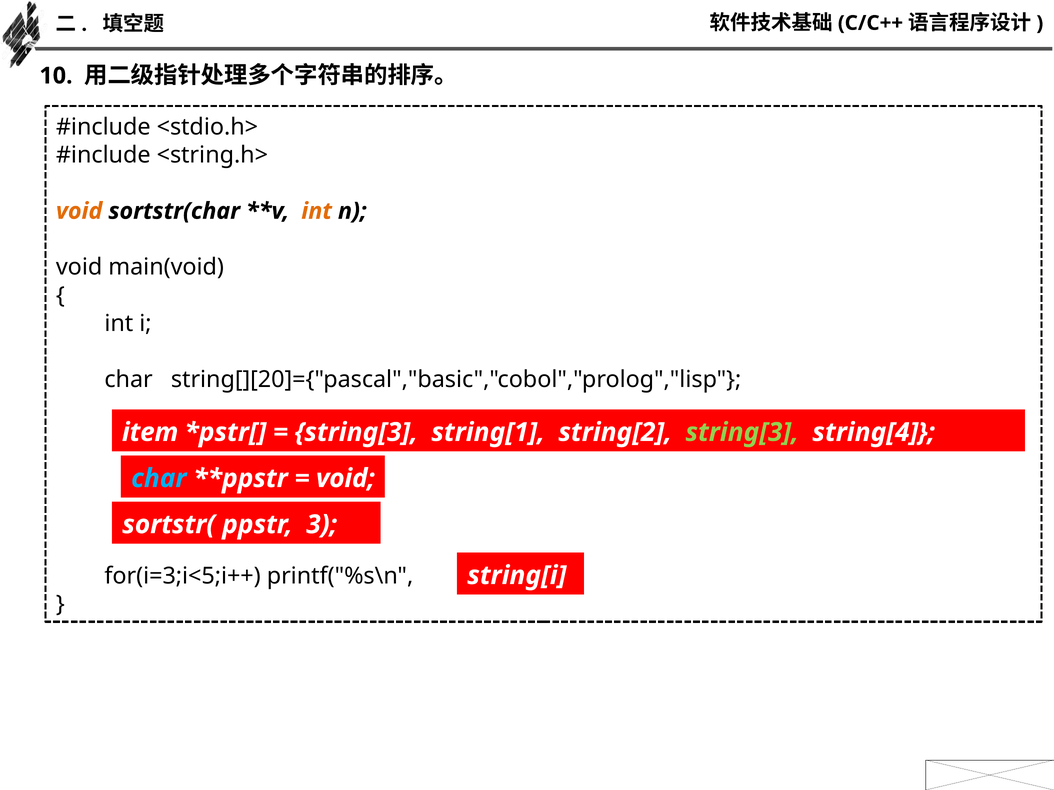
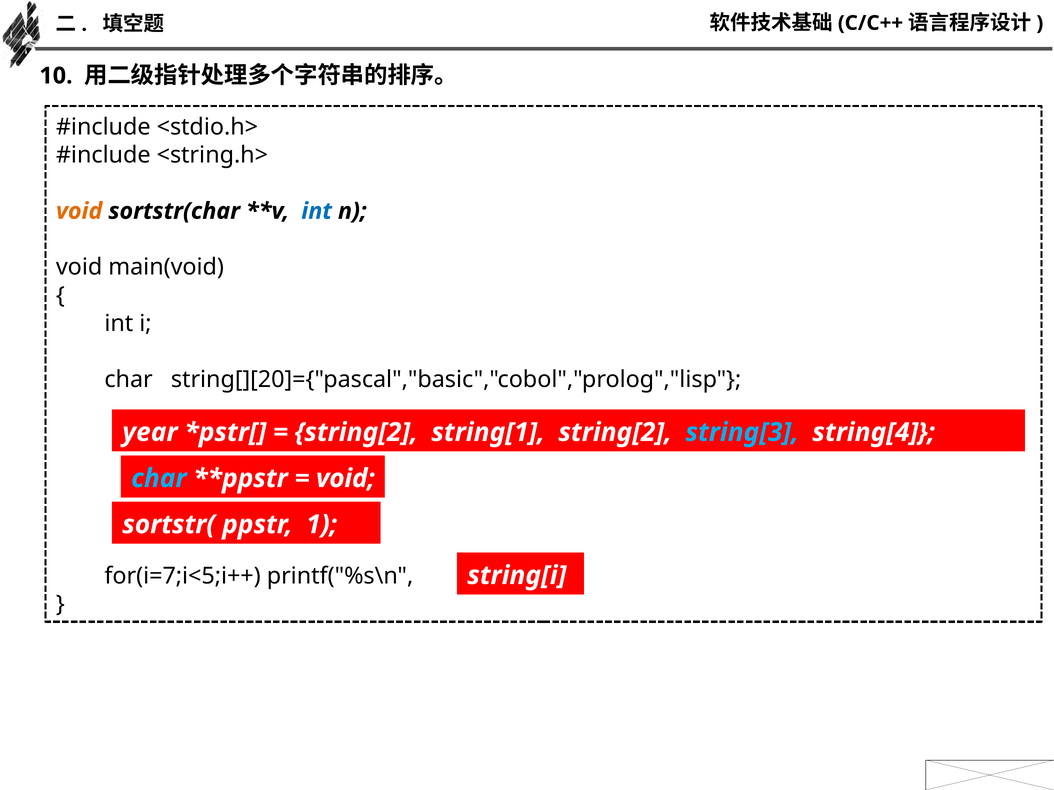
int colour: orange -> blue (317, 211)
item: item -> year (150, 433)
string[3: string[3 -> string[2 (356, 433)
string[3 colour: light green -> light blue (742, 433)
3: 3 -> 1 (322, 525)
for(i=3;i<5;i++: for(i=3;i<5;i++ -> for(i=7;i<5;i++ (183, 576)
